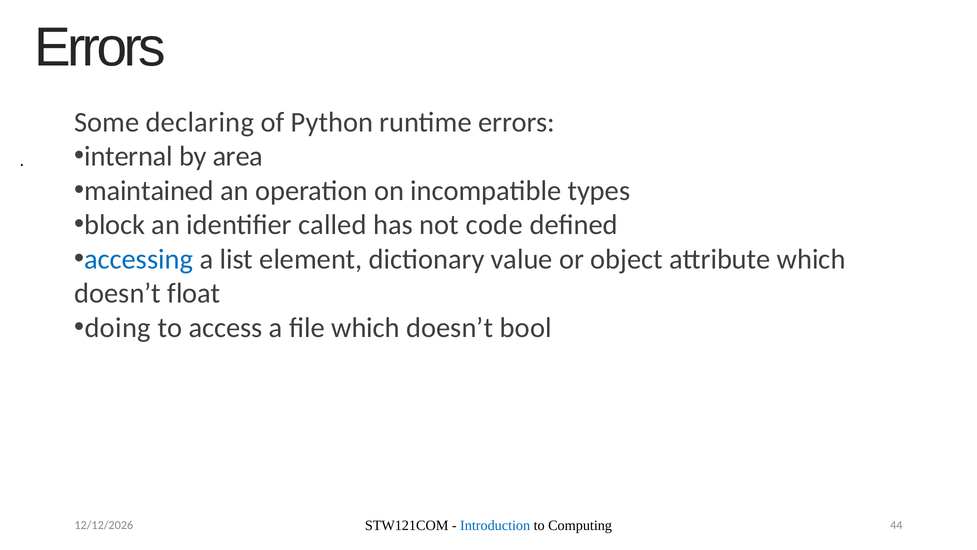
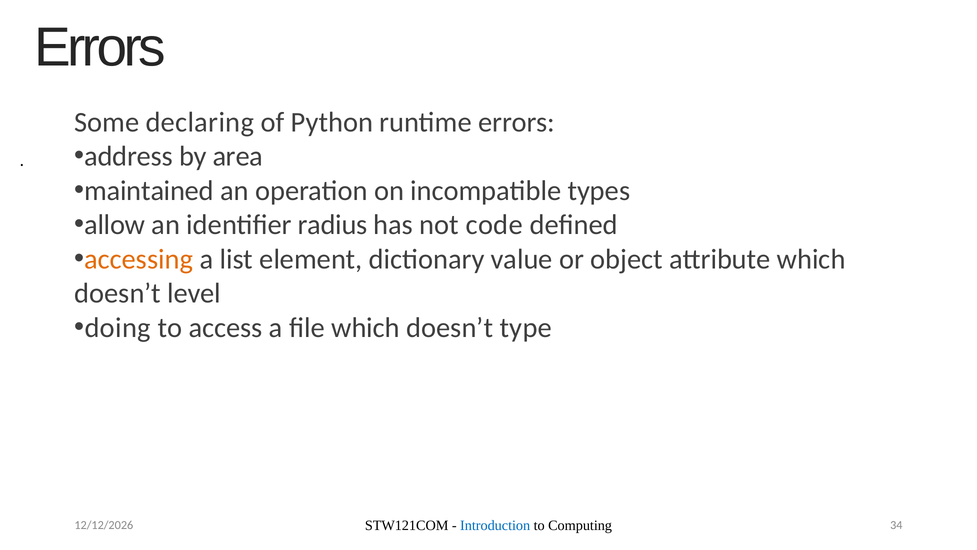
internal: internal -> address (129, 156)
block: block -> allow (115, 225)
called: called -> radius (333, 225)
accessing colour: blue -> orange (139, 259)
float: float -> level (194, 293)
bool: bool -> type (526, 328)
44: 44 -> 34 (896, 525)
